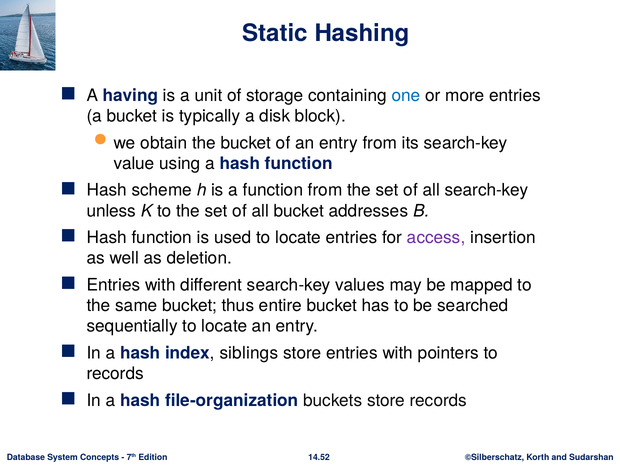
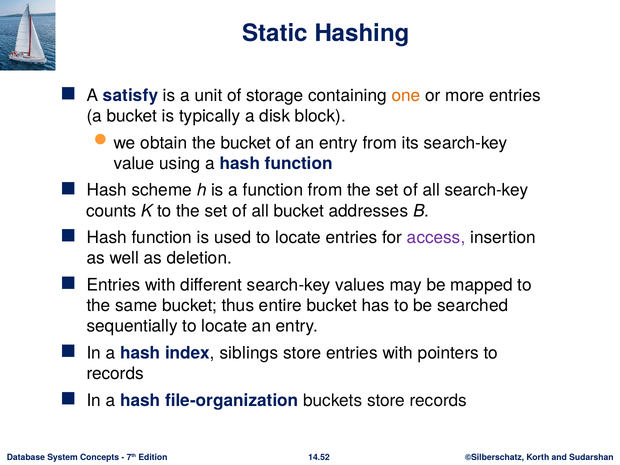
having: having -> satisfy (130, 95)
one colour: blue -> orange (406, 95)
unless: unless -> counts (111, 211)
